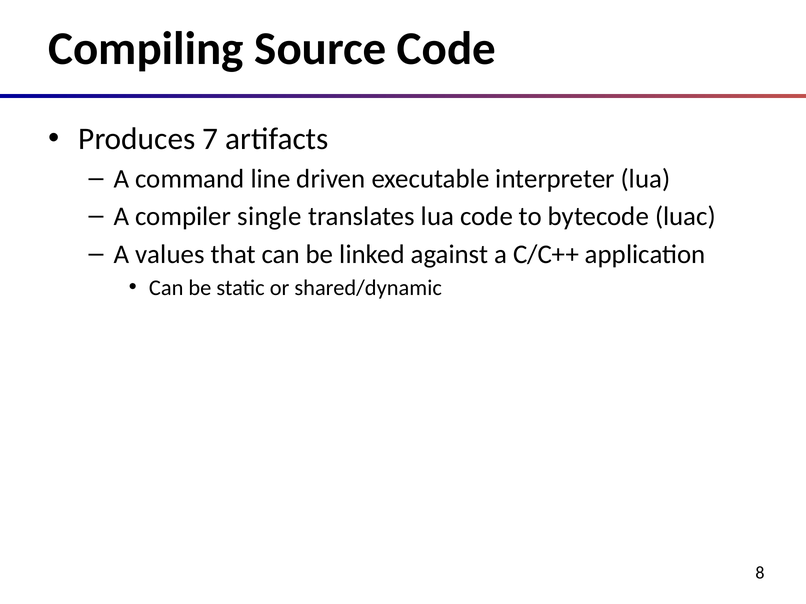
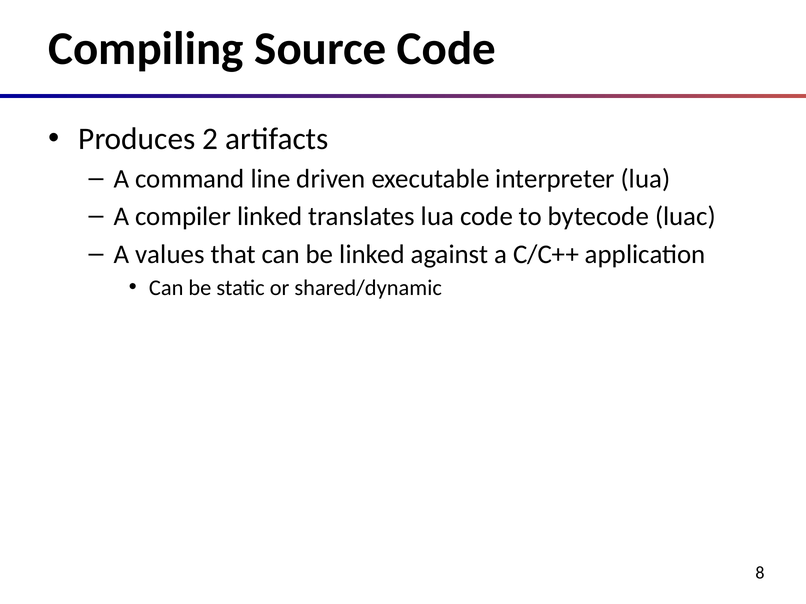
7: 7 -> 2 (210, 139)
compiler single: single -> linked (270, 217)
